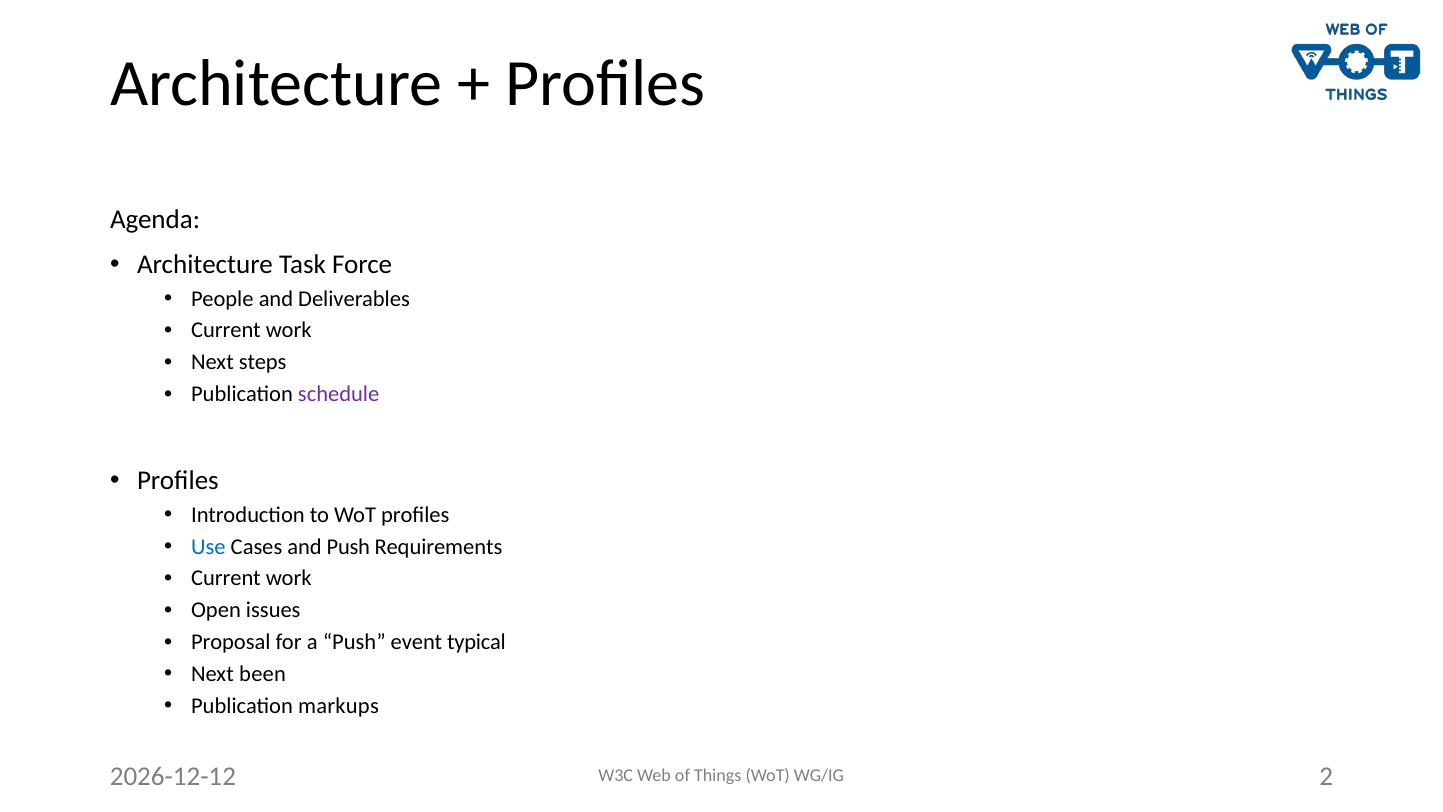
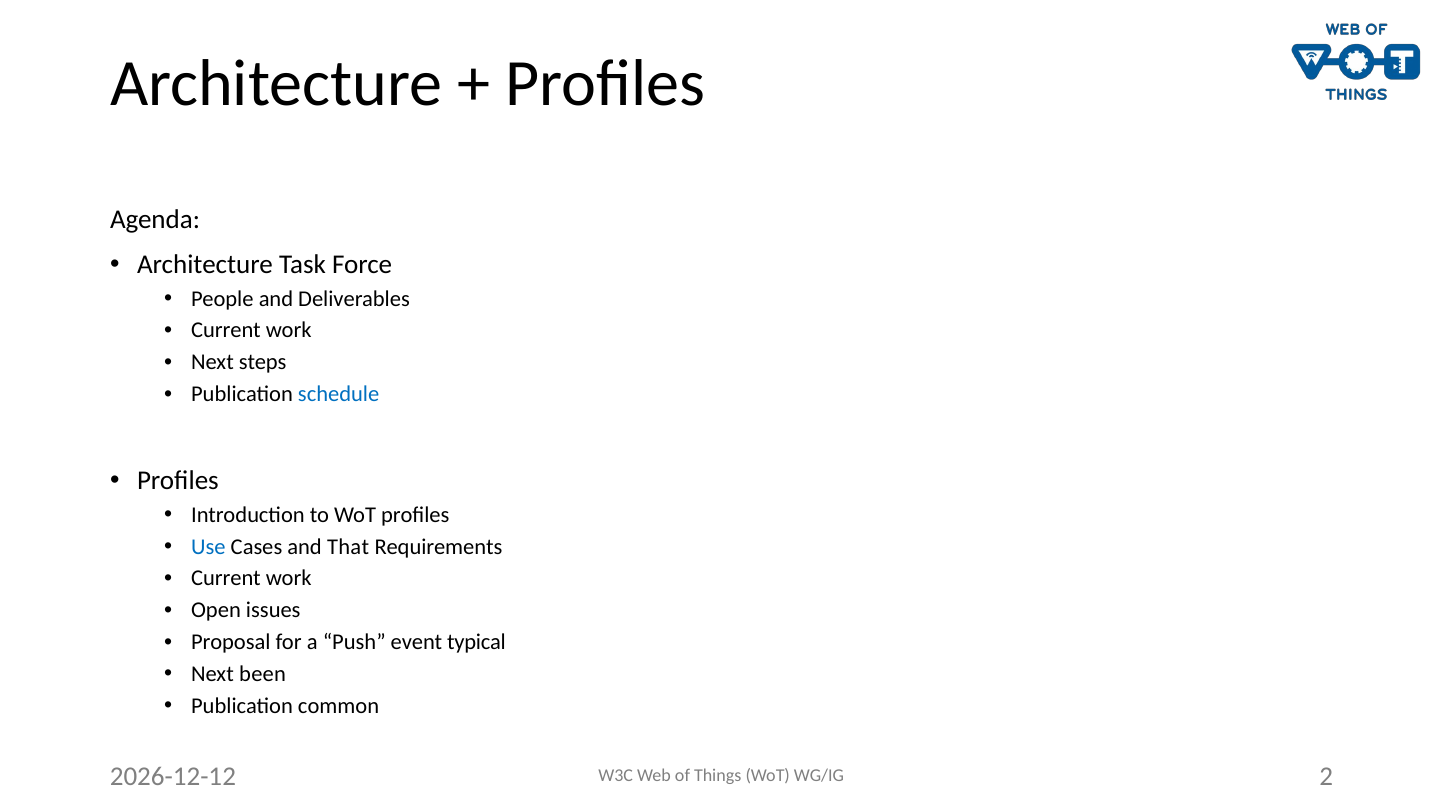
schedule colour: purple -> blue (339, 394)
and Push: Push -> That (348, 546)
markups: markups -> common (339, 706)
